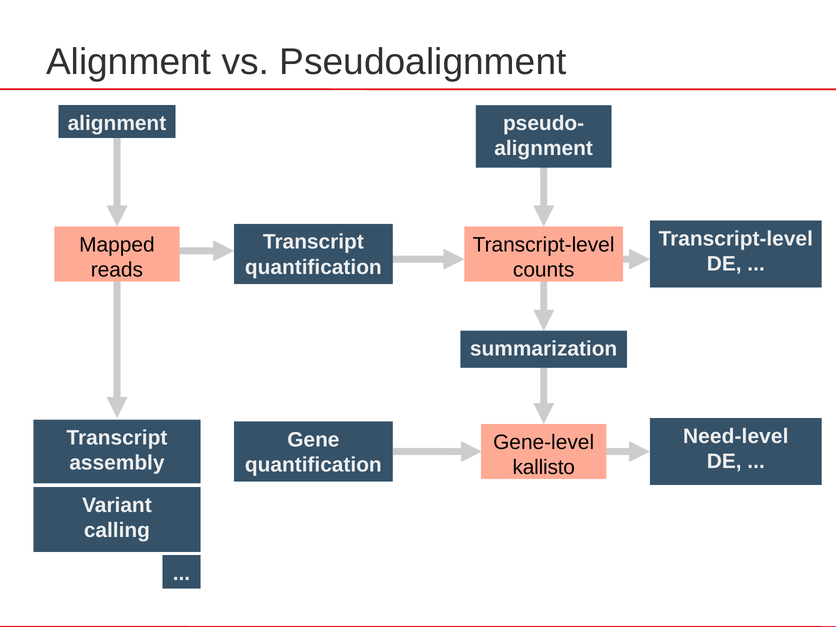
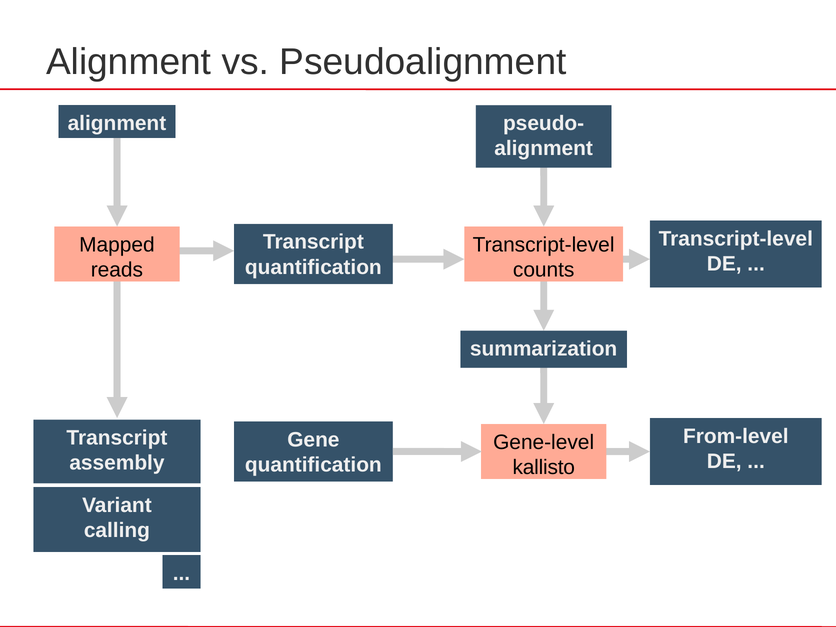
Need-level: Need-level -> From-level (736, 436)
